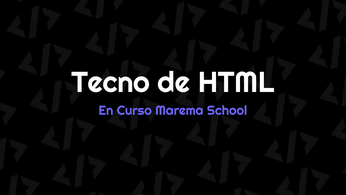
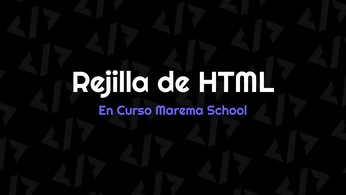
Tecno: Tecno -> Rejilla (110, 83)
